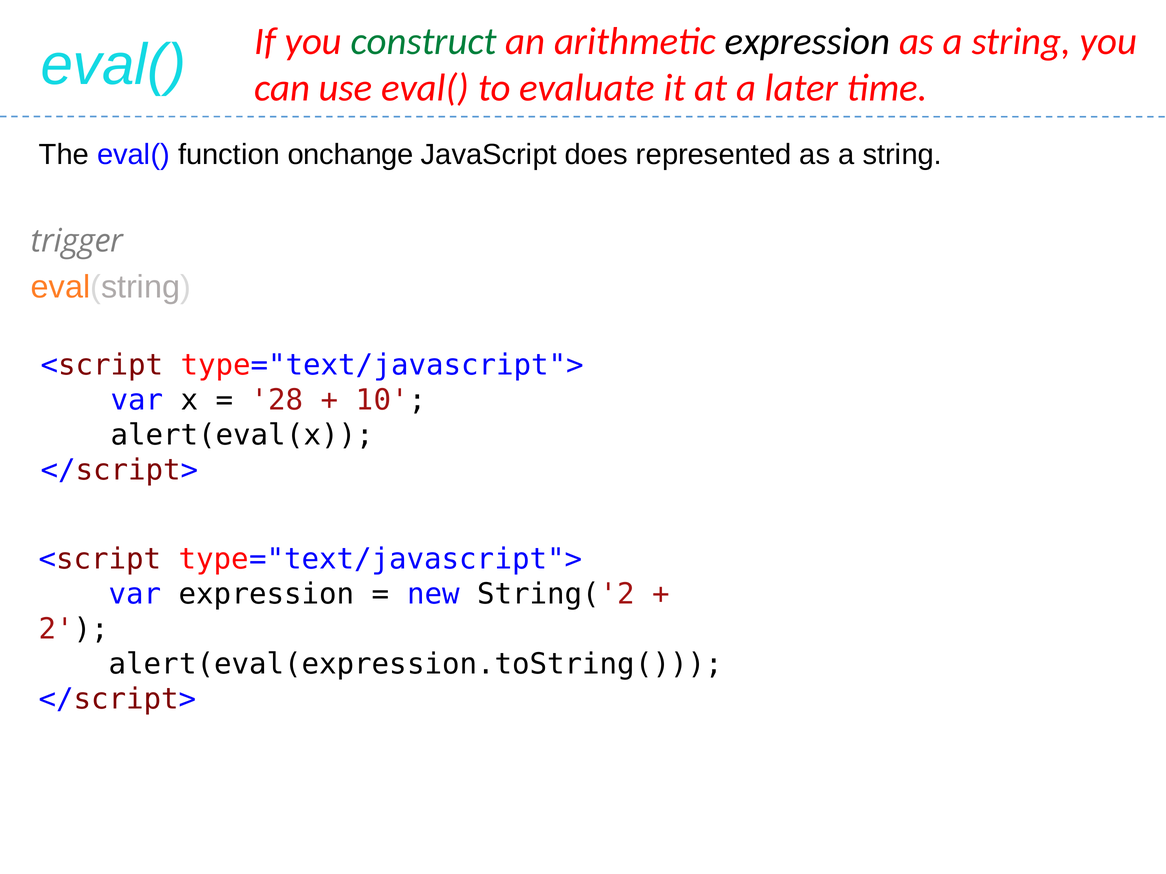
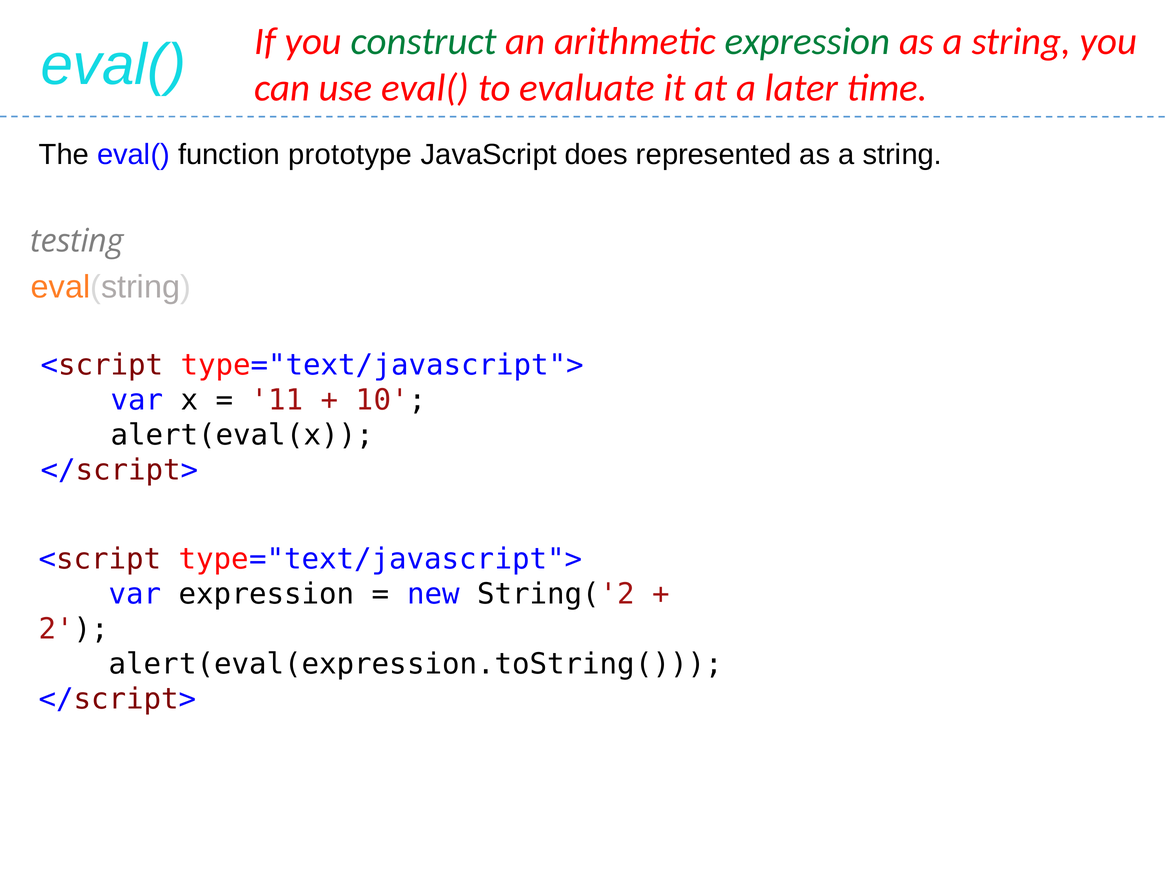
expression colour: black -> green (808, 41)
onchange: onchange -> prototype (350, 155)
trigger: trigger -> testing (77, 241)
28: 28 -> 11 (277, 400)
